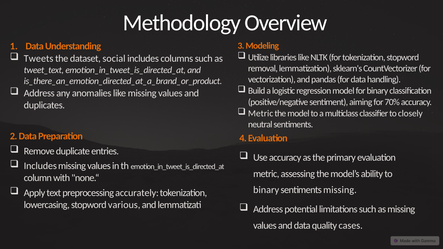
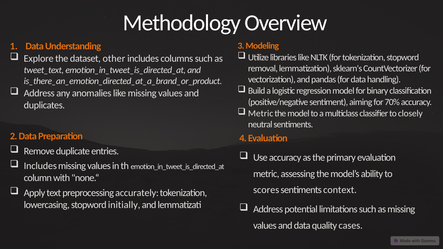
Tweets: Tweets -> Explore (39, 59)
social: social -> other (114, 59)
binary: binary -> scores (266, 190)
sentiments missing: missing -> context (340, 190)
various: various -> initially (124, 205)
